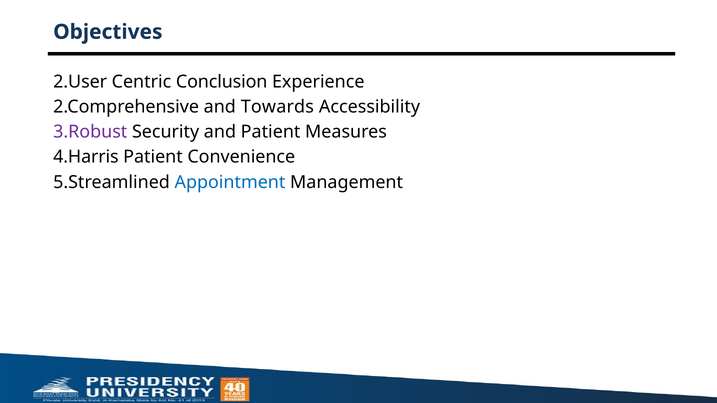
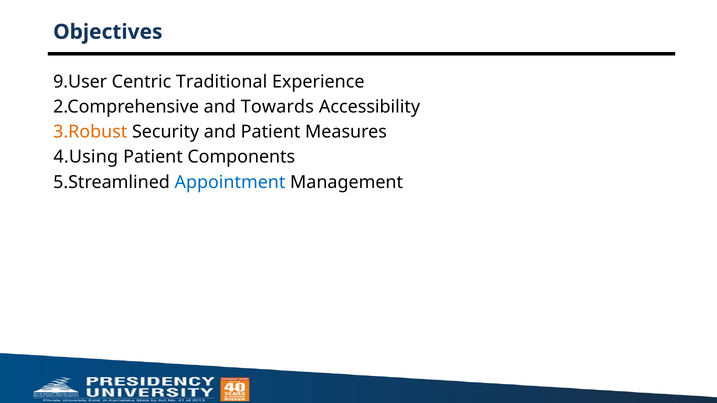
2.User: 2.User -> 9.User (80, 82)
Conclusion: Conclusion -> Traditional (222, 82)
3.Robust colour: purple -> orange (90, 132)
4.Harris: 4.Harris -> 4.Using (86, 157)
Convenience: Convenience -> Components (241, 157)
